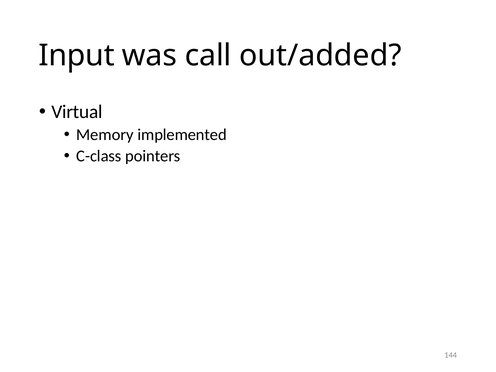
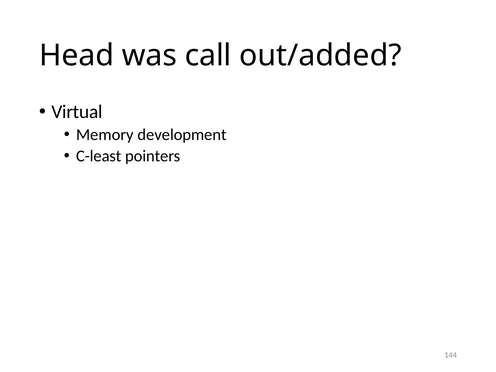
Input: Input -> Head (77, 56)
implemented: implemented -> development (182, 135)
C-class: C-class -> C-least (99, 156)
